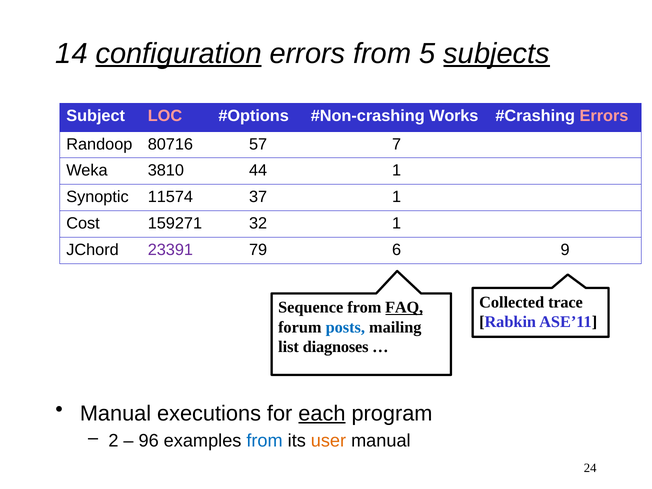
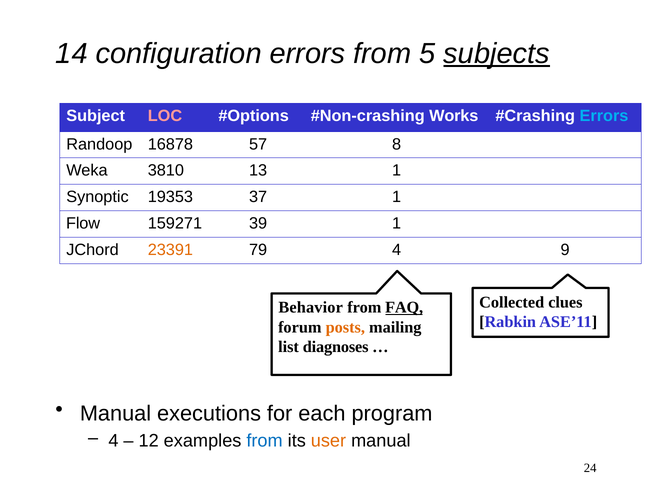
configuration underline: present -> none (179, 54)
Errors colour: pink -> light blue (604, 116)
80716: 80716 -> 16878 (170, 144)
7: 7 -> 8 (397, 144)
44: 44 -> 13 (258, 171)
11574: 11574 -> 19353 (170, 197)
Cost: Cost -> Flow (83, 223)
32: 32 -> 39 (258, 223)
23391 colour: purple -> orange (170, 250)
79 6: 6 -> 4 (397, 250)
trace: trace -> clues (565, 302)
Sequence: Sequence -> Behavior (311, 308)
posts colour: blue -> orange (345, 327)
each underline: present -> none (322, 413)
2: 2 -> 4 (113, 441)
96: 96 -> 12 (149, 441)
